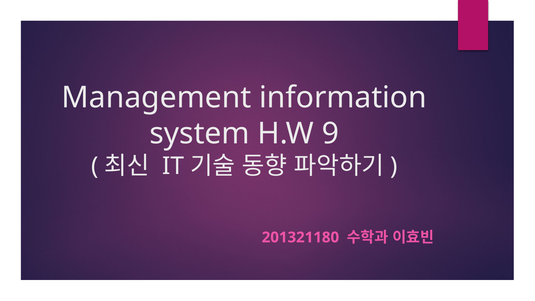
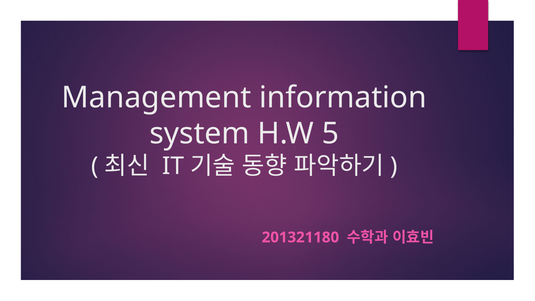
9: 9 -> 5 (330, 134)
